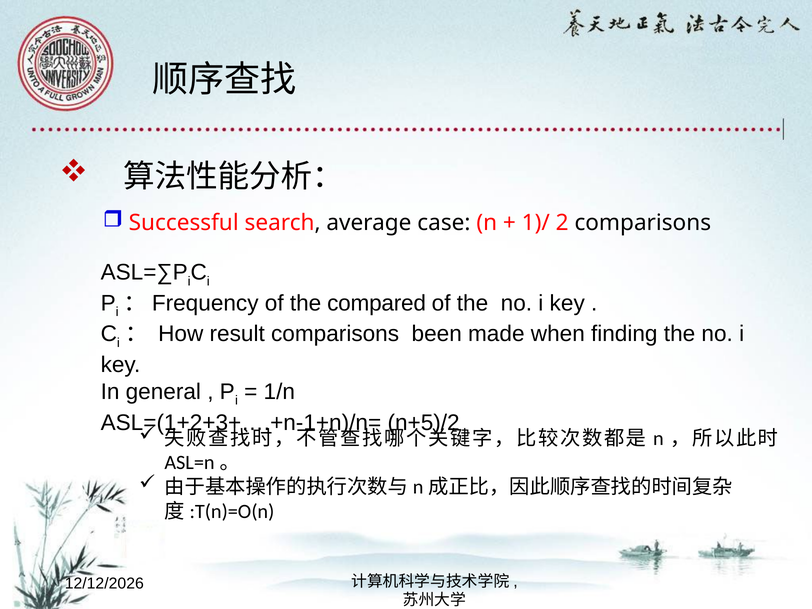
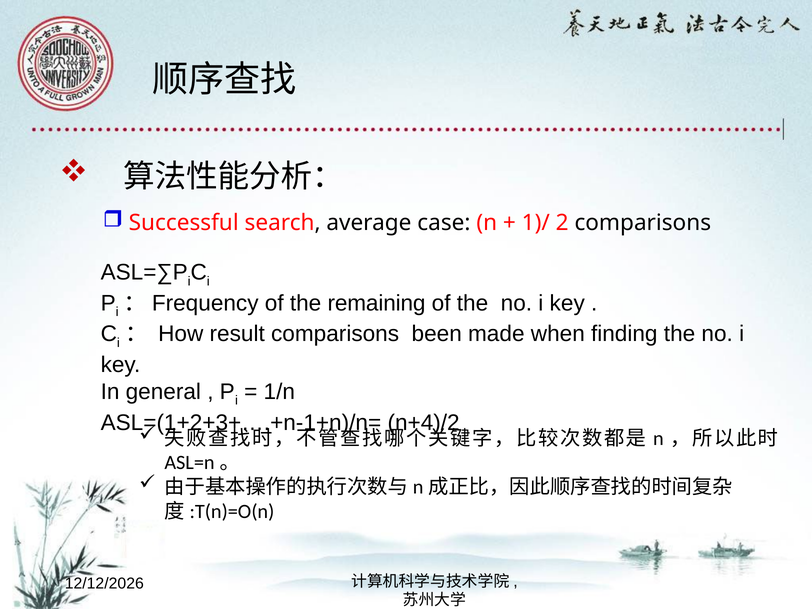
compared: compared -> remaining (377, 303)
n+5)/2: n+5)/2 -> n+4)/2 (424, 423)
